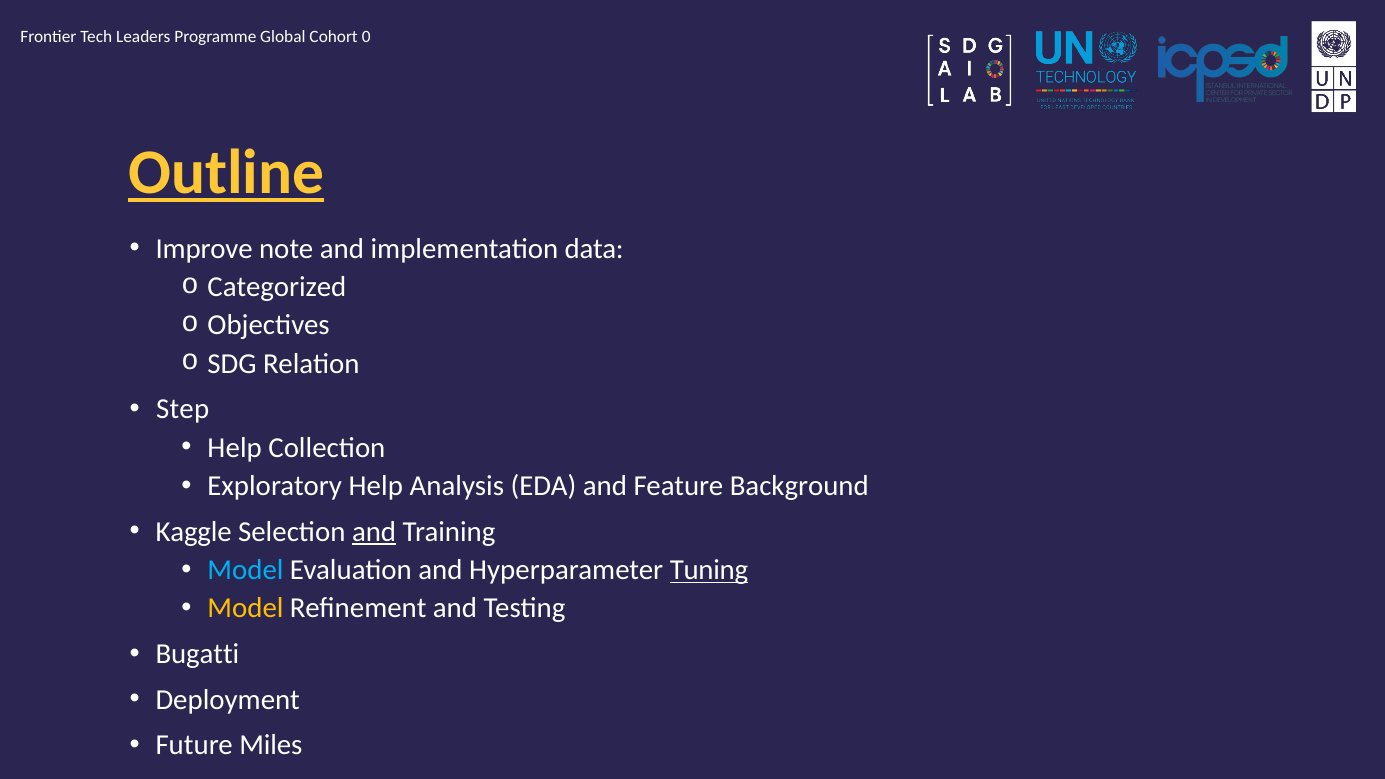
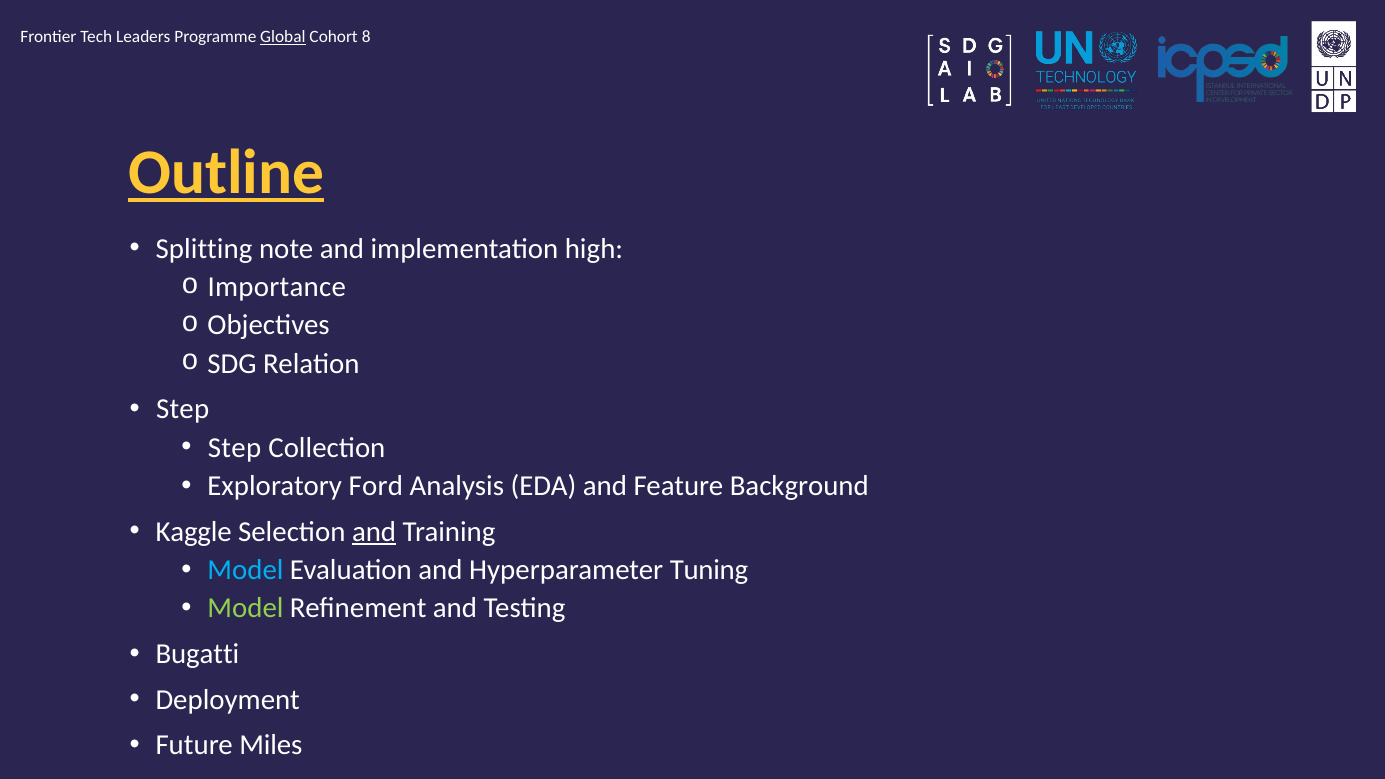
Global underline: none -> present (283, 37)
0: 0 -> 8 (366, 37)
Improve: Improve -> Splitting (204, 249)
data: data -> high (594, 249)
Categorized: Categorized -> Importance (277, 287)
Help: Help -> Step (235, 448)
Exploratory Help: Help -> Ford (376, 486)
Tuning underline: present -> none (709, 570)
Model colour: yellow -> light green (245, 608)
